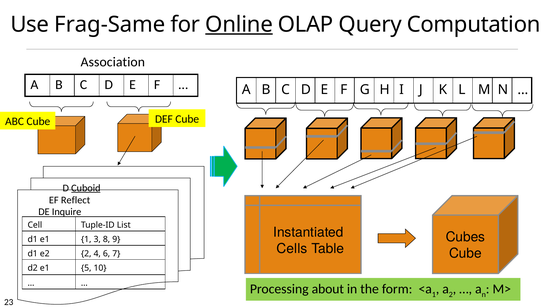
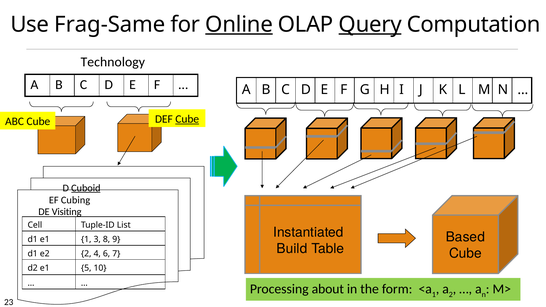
Query underline: none -> present (370, 24)
Association: Association -> Technology (113, 62)
Cube underline: none -> present (187, 119)
Reflect: Reflect -> Cubing (76, 200)
Inquire: Inquire -> Visiting (67, 212)
Cubes: Cubes -> Based (465, 237)
Cells: Cells -> Build (292, 249)
